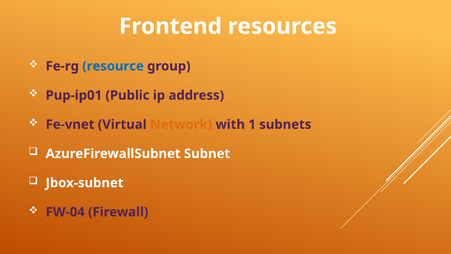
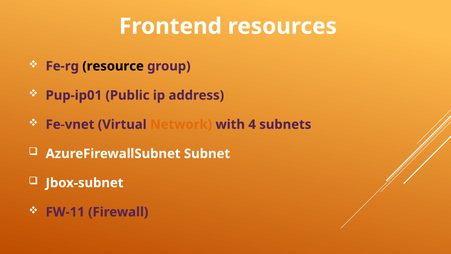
resource colour: blue -> black (113, 66)
1: 1 -> 4 (252, 124)
FW-04: FW-04 -> FW-11 (65, 212)
